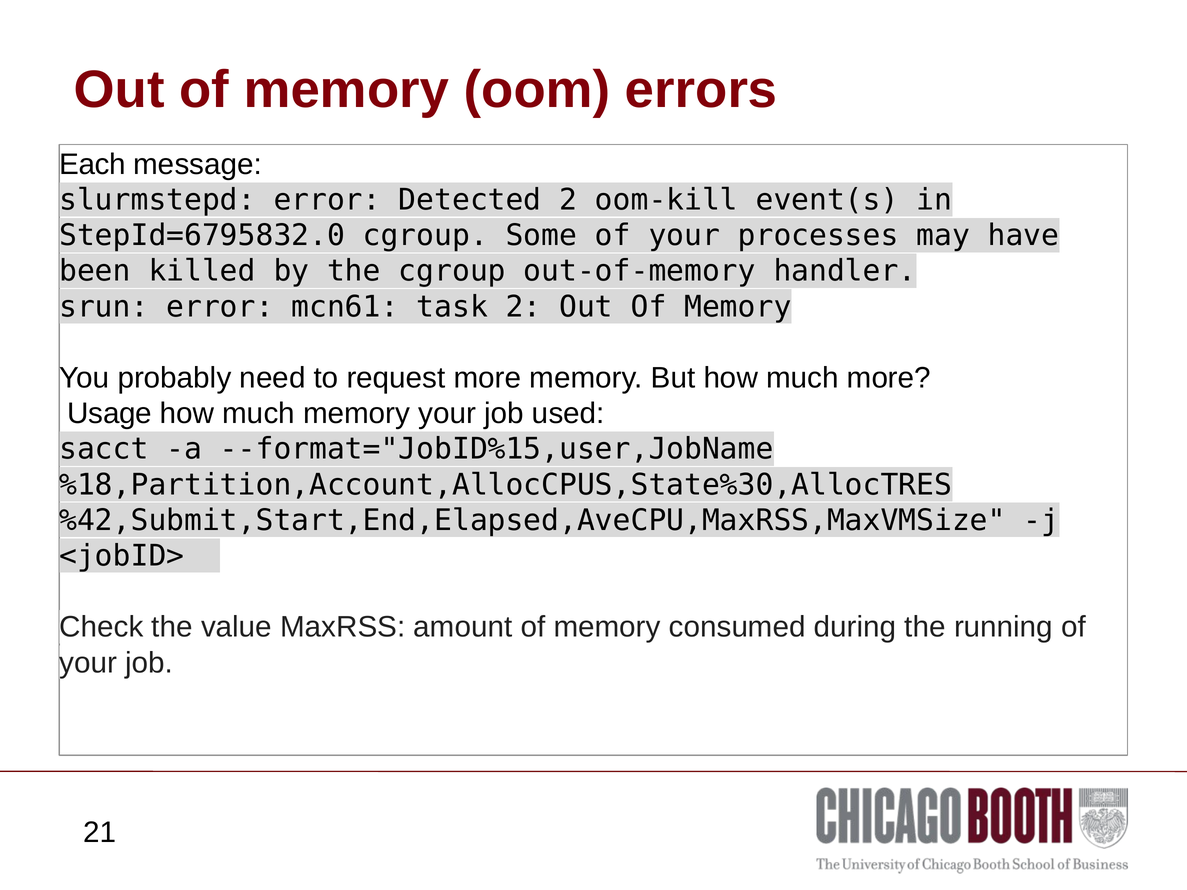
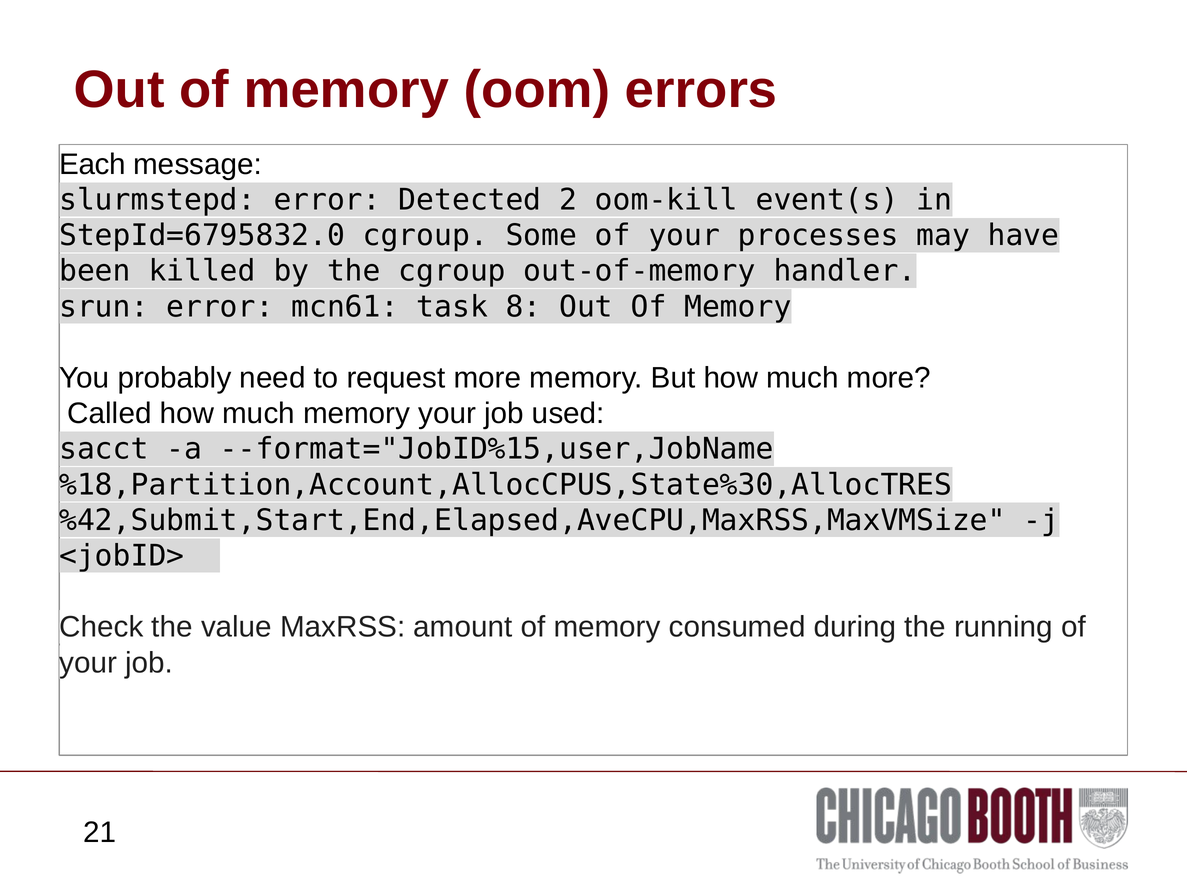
task 2: 2 -> 8 (523, 307)
Usage: Usage -> Called (110, 414)
